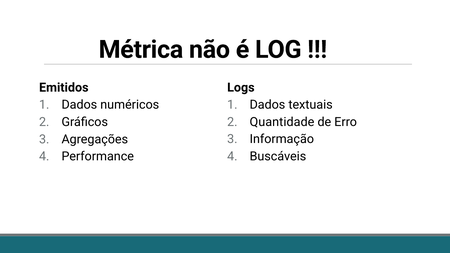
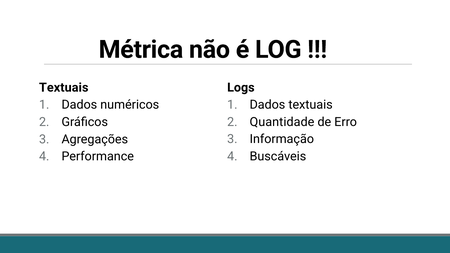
Emitidos: Emitidos -> Textuais (64, 88)
